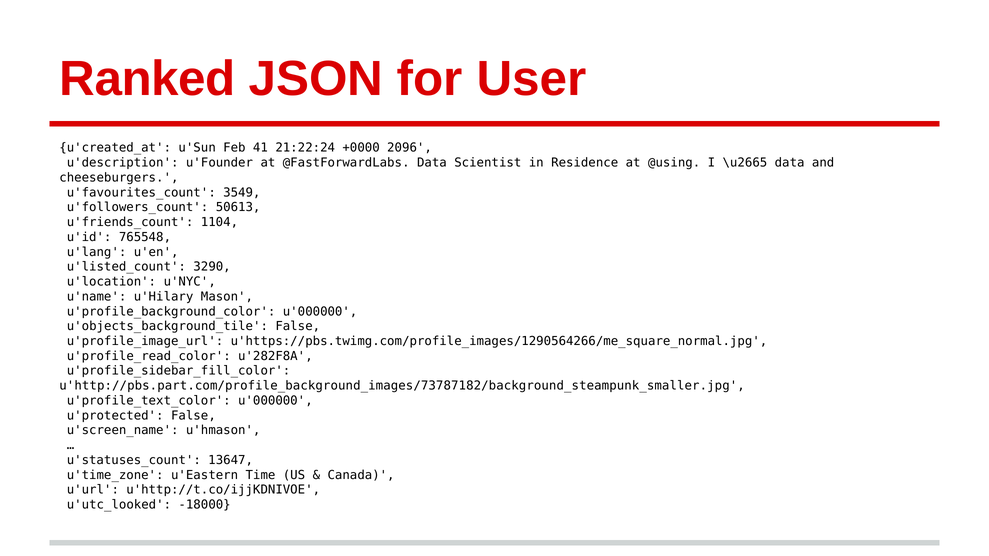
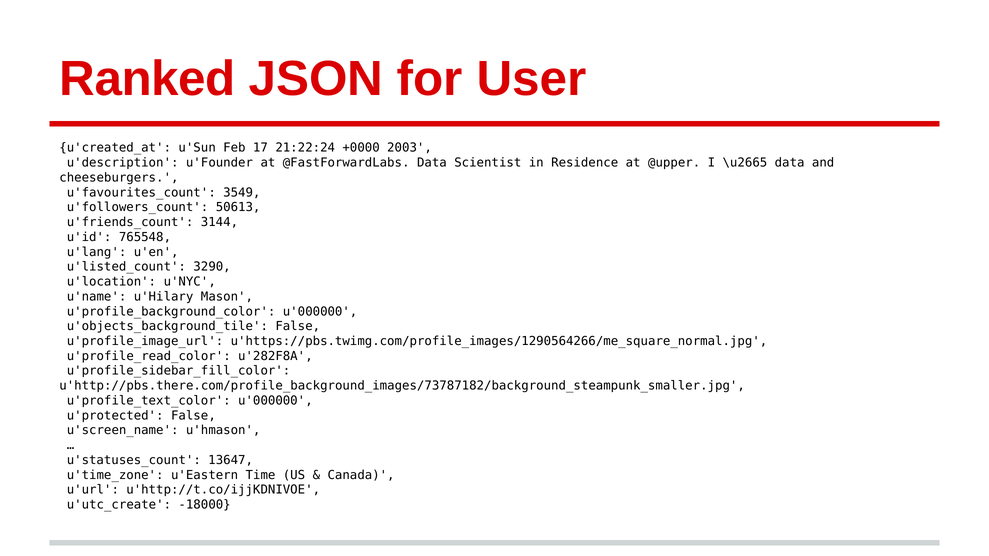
41: 41 -> 17 (260, 148)
2096: 2096 -> 2003 (409, 148)
@using: @using -> @upper (674, 163)
1104: 1104 -> 3144 (219, 222)
u'http://pbs.part.com/profile_background_images/73787182/background_steampunk_smaller.jpg: u'http://pbs.part.com/profile_background_images/73787182/background_steampunk_smaller.jpg -> u'http://pbs.there.com/profile_background_images/73787182/background_steampunk_smaller.jpg (402, 386)
u'utc_looked: u'utc_looked -> u'utc_create (119, 505)
